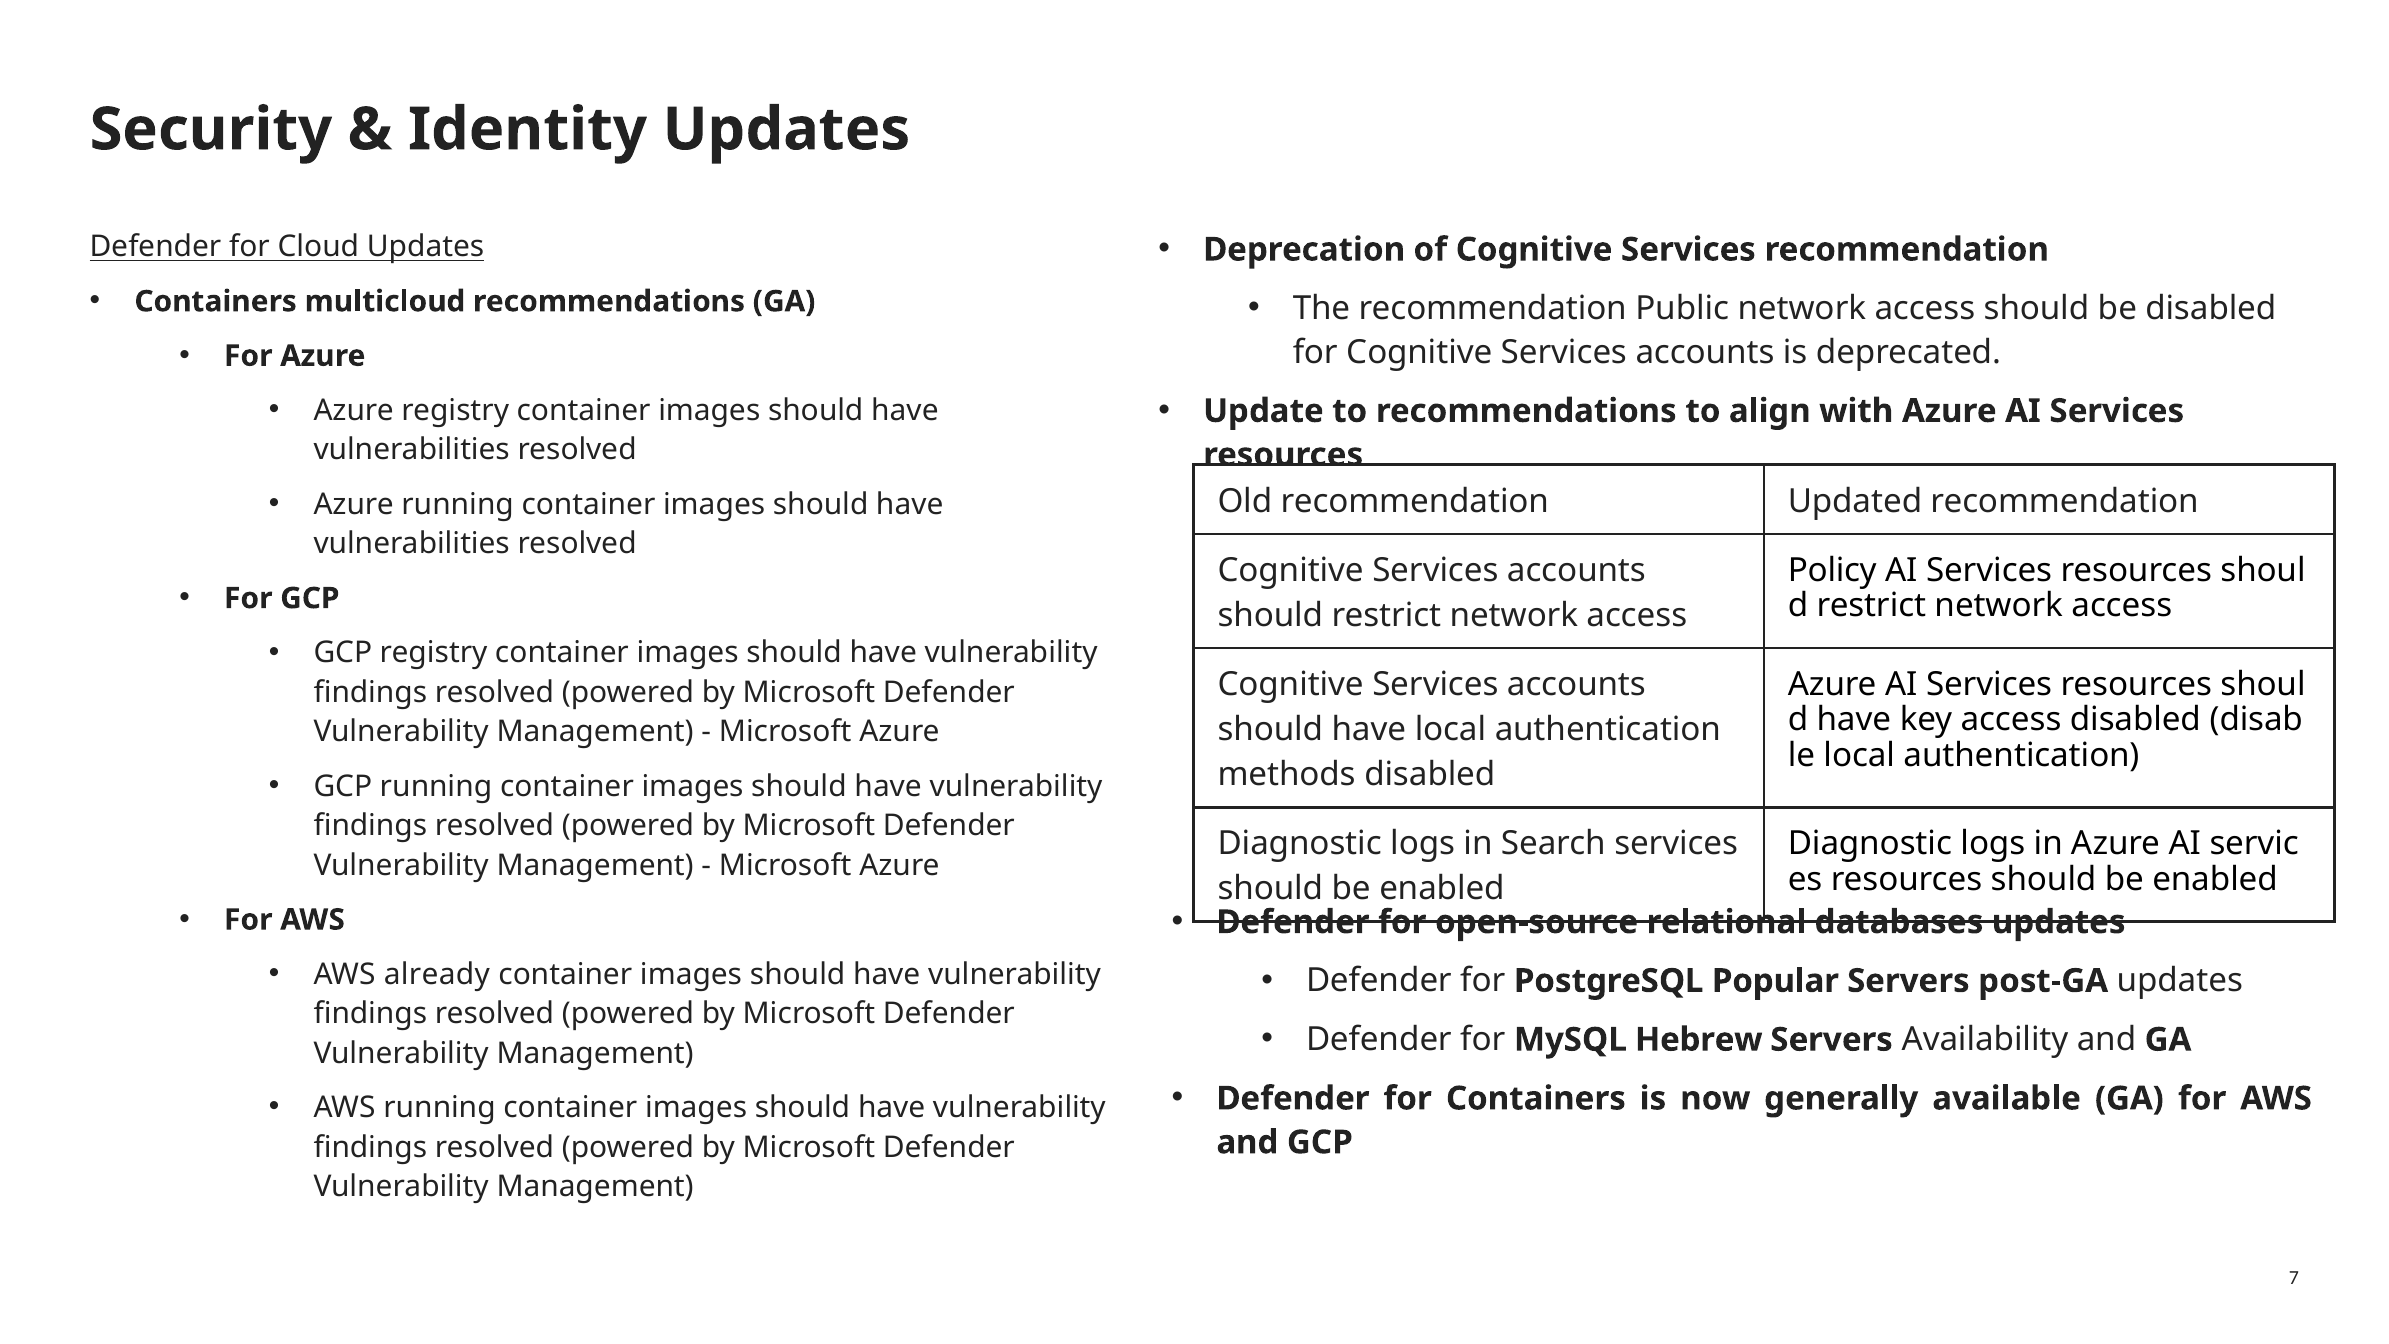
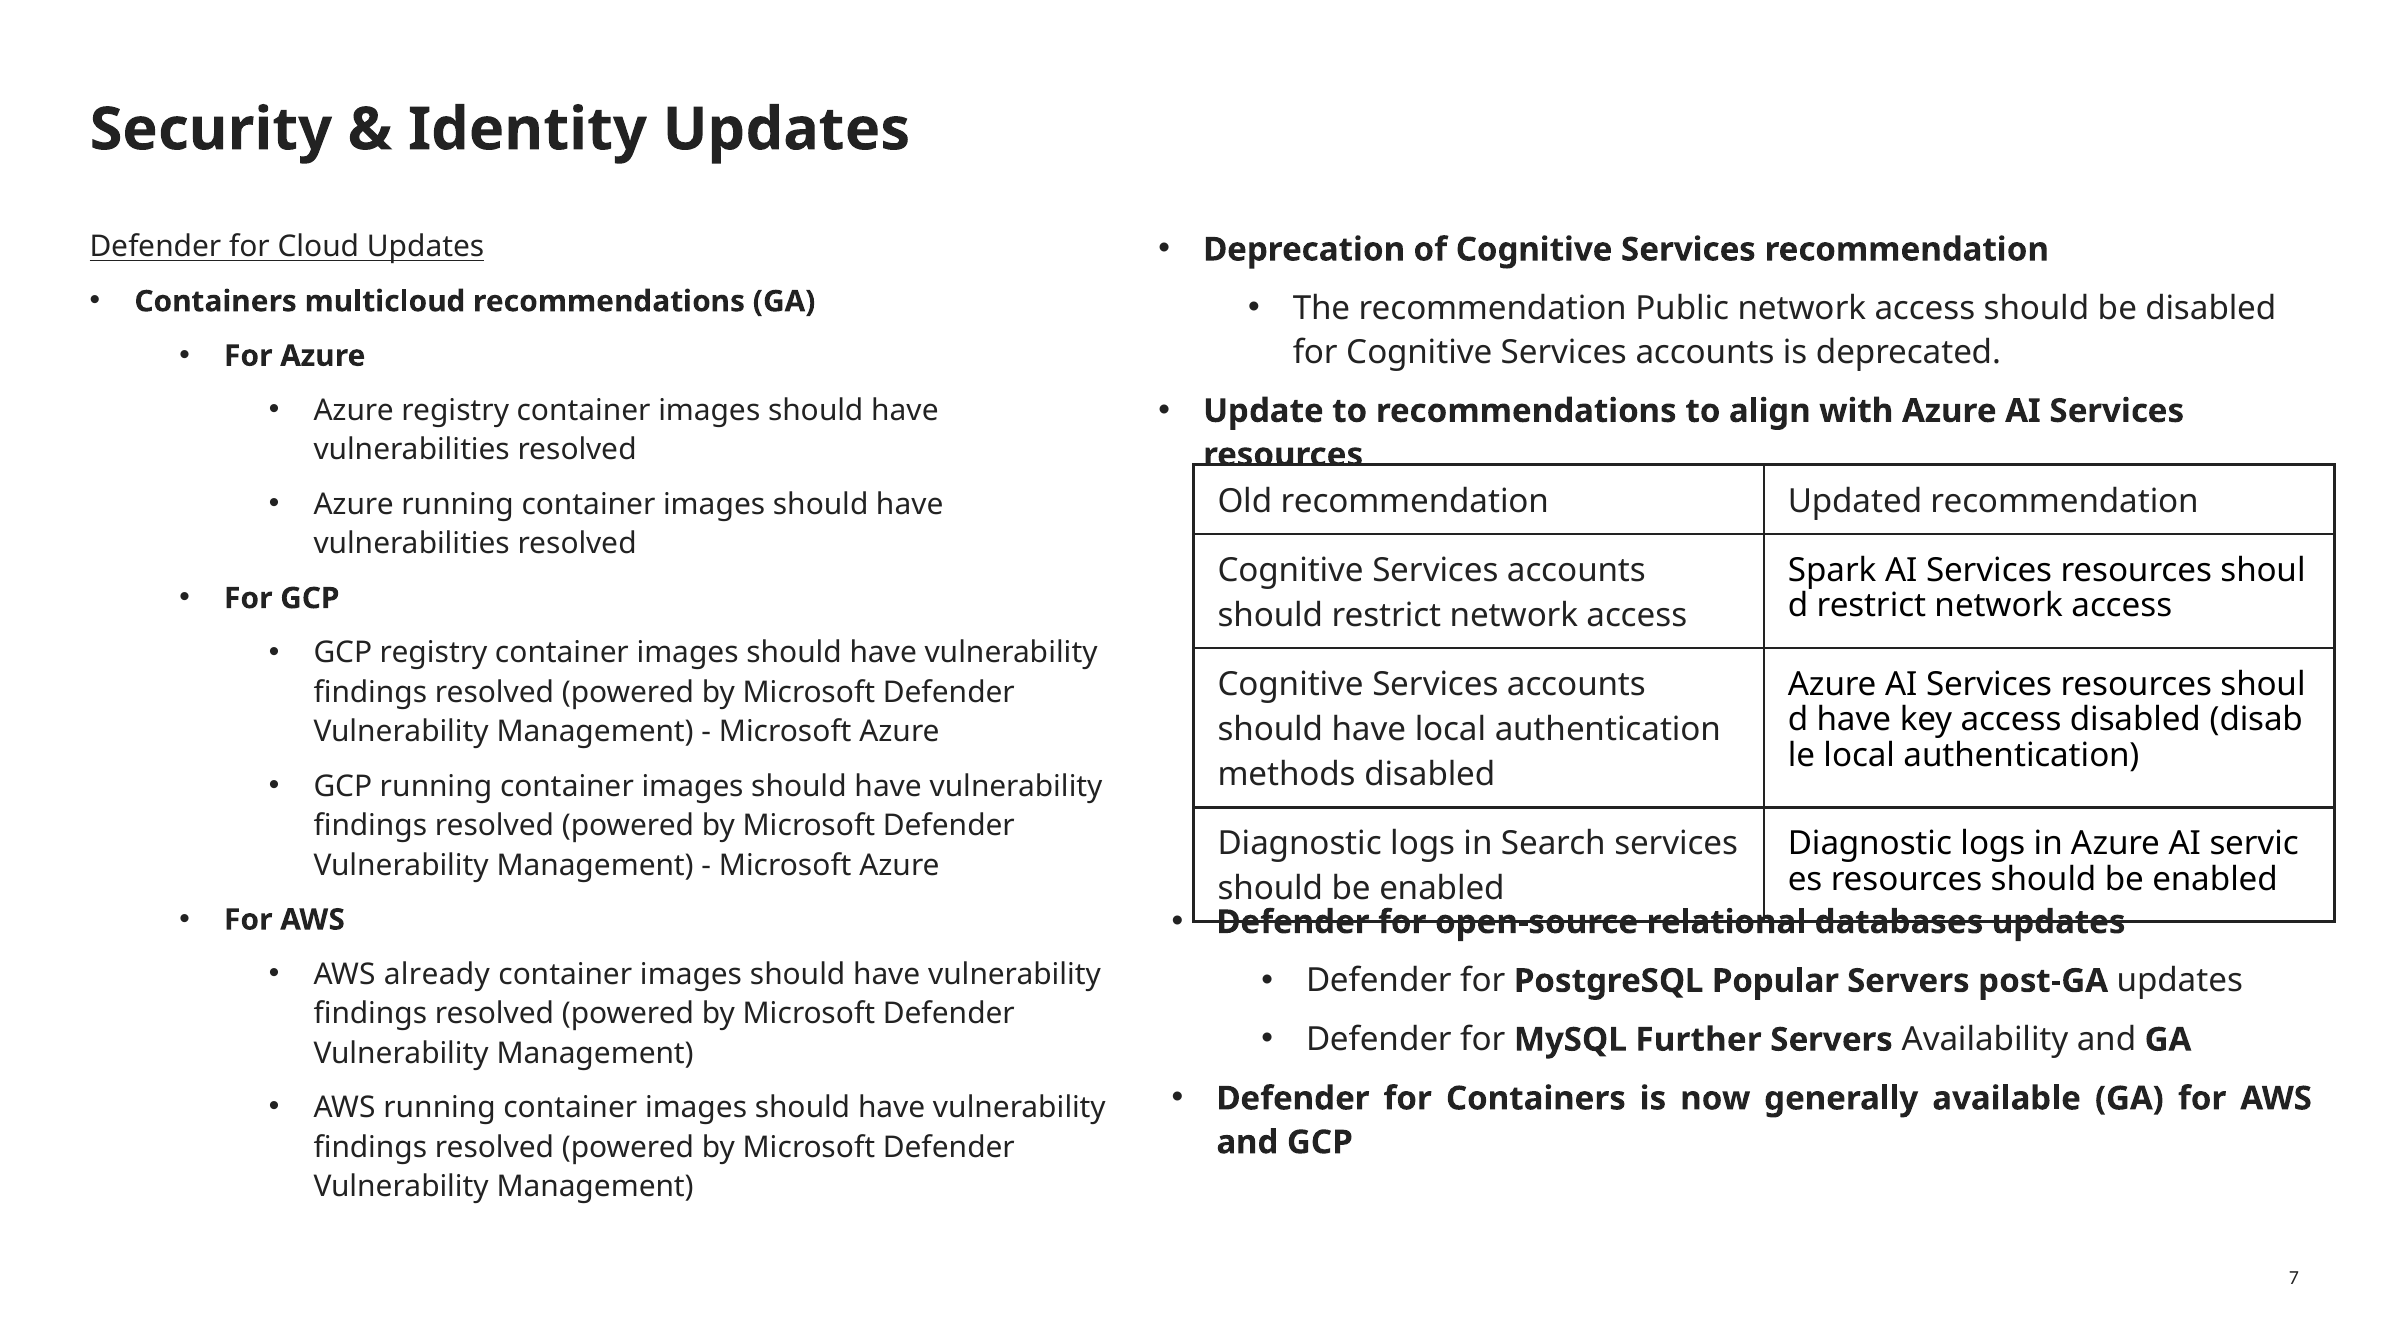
Policy: Policy -> Spark (1832, 570)
Hebrew: Hebrew -> Further (1699, 1040)
